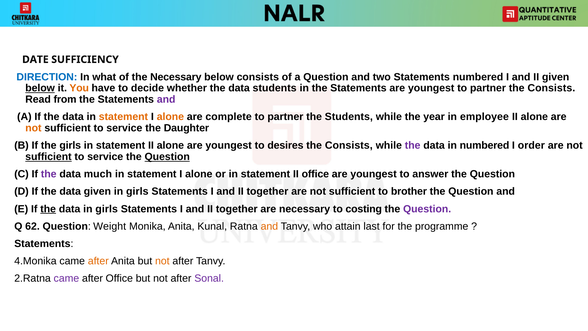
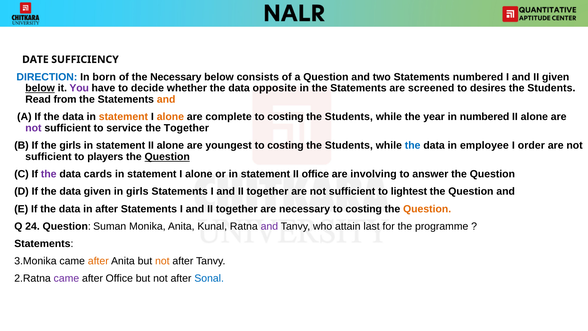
what: what -> born (104, 77)
You colour: orange -> purple (79, 88)
data students: students -> opposite (275, 88)
Statements are youngest: youngest -> screened (431, 88)
partner: partner -> desires (488, 88)
Consists: Consists -> Students (551, 88)
and colour: purple -> orange (166, 99)
partner: partner -> costing (285, 117)
in employee: employee -> numbered (485, 117)
not colour: orange -> purple (33, 128)
the Daughter: Daughter -> Together (186, 128)
desires: desires -> costing (285, 145)
Consists: Consists -> Students (349, 145)
the colour: purple -> blue (413, 145)
in numbered: numbered -> employee (484, 145)
sufficient underline: present -> none (48, 157)
service: service -> players (105, 157)
much: much -> cards (98, 174)
youngest: youngest -> involving (374, 174)
brother: brother -> lightest (409, 191)
the underline: present -> none (48, 209)
data in girls: girls -> after (107, 209)
Question colour: purple -> orange (427, 209)
62: 62 -> 24 (32, 226)
Weight: Weight -> Suman (110, 226)
and colour: orange -> purple (269, 226)
4.Monika: 4.Monika -> 3.Monika (35, 261)
Sonal colour: purple -> blue (209, 278)
